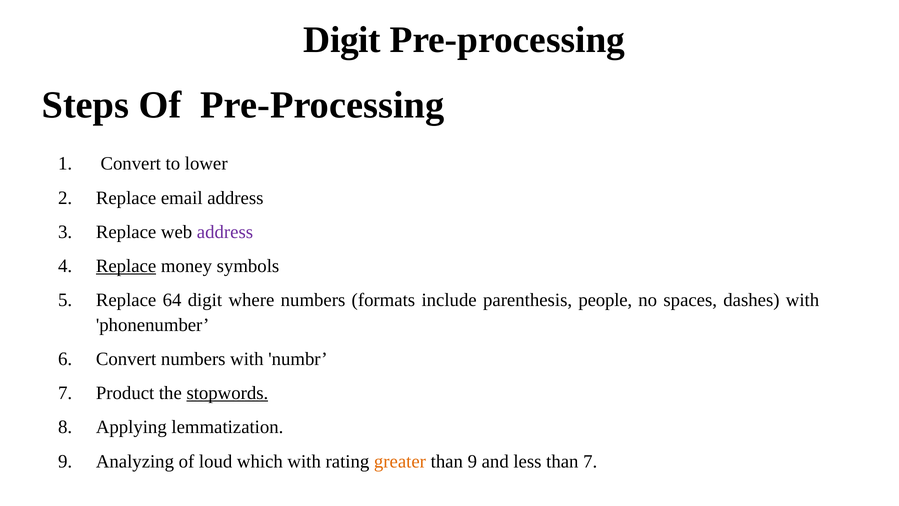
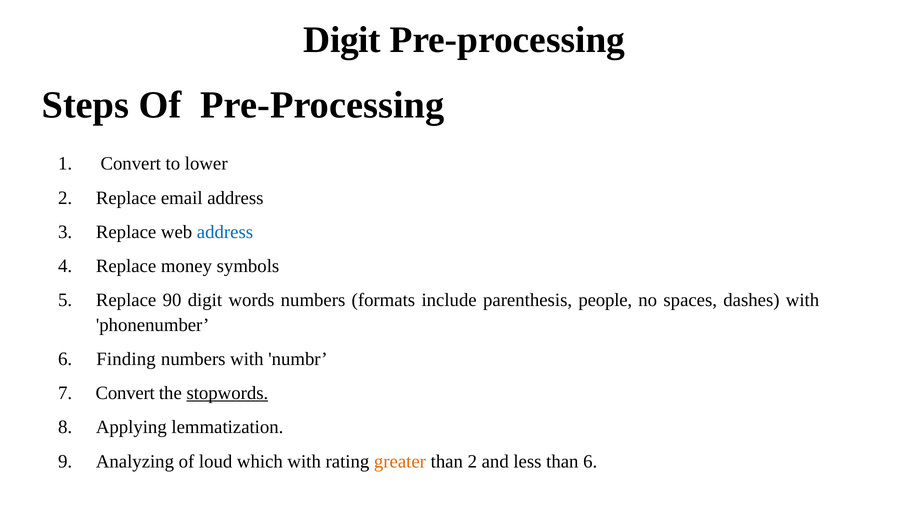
address colour: purple -> blue (225, 232)
Replace underline: present -> none (126, 266)
64: 64 -> 90 (172, 300)
where: where -> words (251, 300)
Convert: Convert -> Finding (126, 359)
Product: Product -> Convert (125, 393)
than 9: 9 -> 2 (472, 461)
than 7: 7 -> 6 (590, 461)
